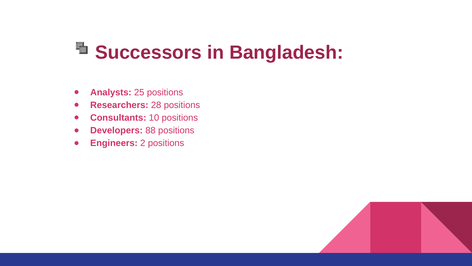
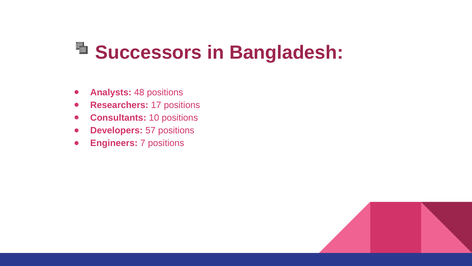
25: 25 -> 48 (139, 92)
28: 28 -> 17 (156, 105)
88: 88 -> 57 (150, 130)
2: 2 -> 7 (143, 143)
